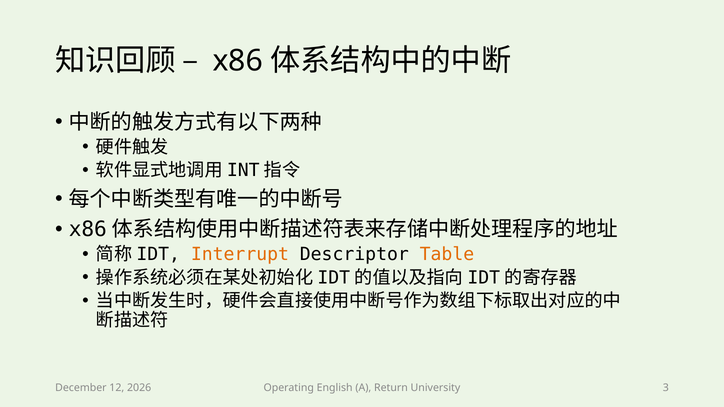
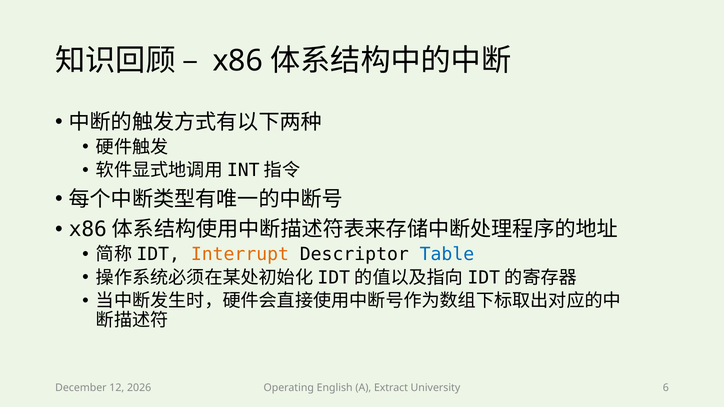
Table colour: orange -> blue (447, 255)
Return: Return -> Extract (391, 388)
3: 3 -> 6 (666, 388)
